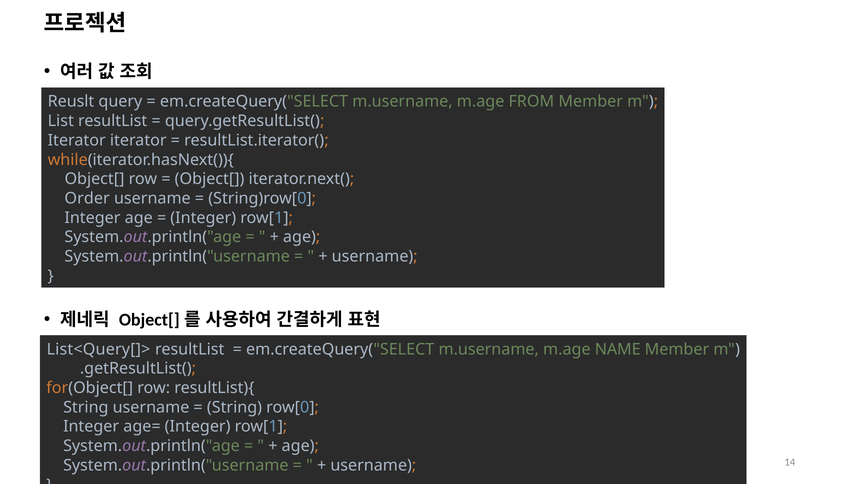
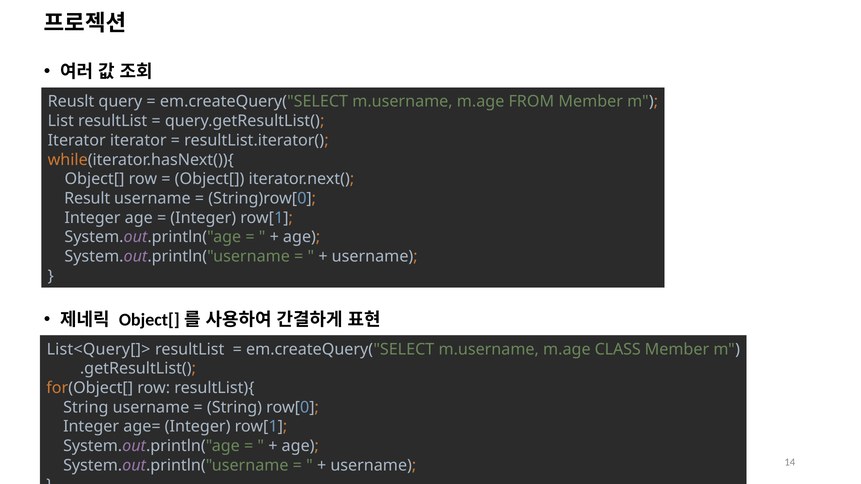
Order: Order -> Result (87, 199)
NAME: NAME -> CLASS (618, 349)
